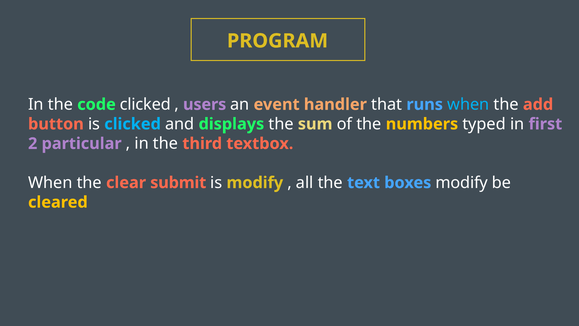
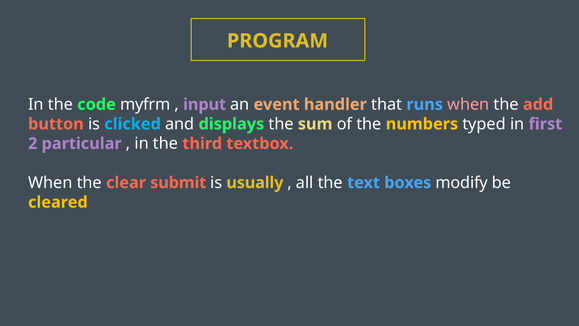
code clicked: clicked -> myfrm (145, 104)
users: users -> input (205, 104)
when colour: light blue -> pink (468, 104)
is modify: modify -> usually (255, 183)
